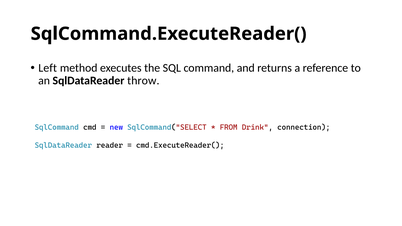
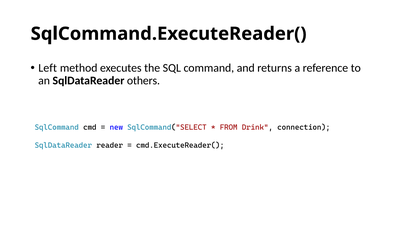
throw: throw -> others (143, 81)
